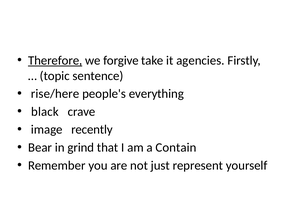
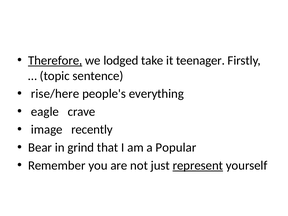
forgive: forgive -> lodged (121, 60)
agencies: agencies -> teenager (200, 60)
black: black -> eagle (45, 112)
Contain: Contain -> Popular (176, 147)
represent underline: none -> present (198, 165)
